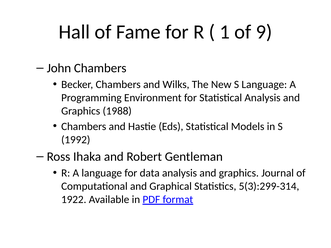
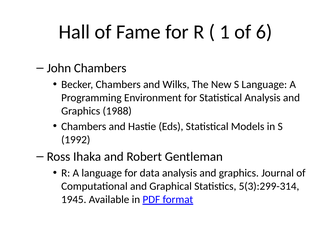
9: 9 -> 6 (264, 32)
1922: 1922 -> 1945 (74, 200)
